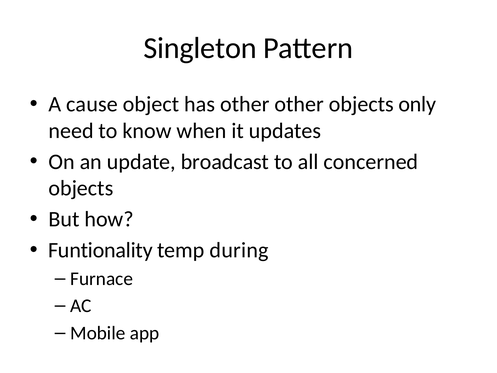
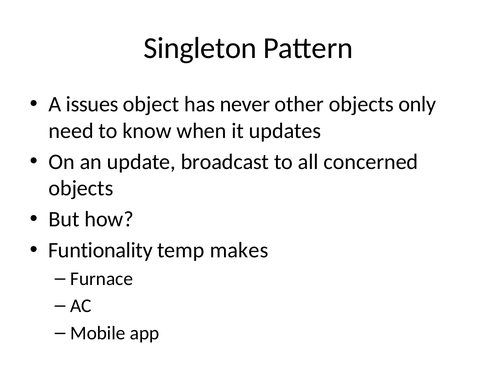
cause: cause -> issues (92, 104)
has other: other -> never (245, 104)
during: during -> makes (239, 250)
